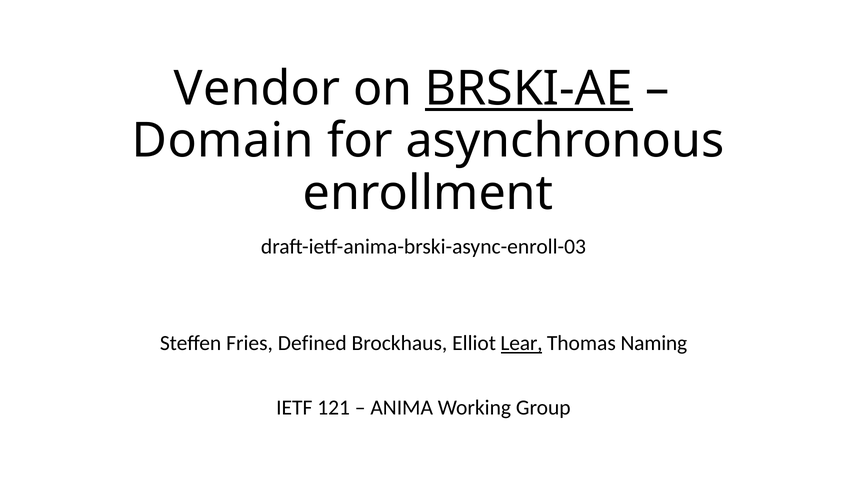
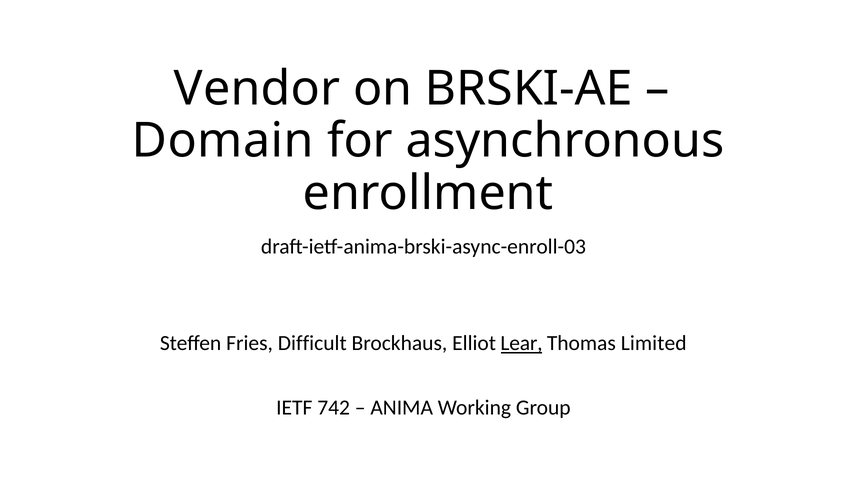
BRSKI-AE underline: present -> none (529, 89)
Defined: Defined -> Difficult (312, 344)
Naming: Naming -> Limited (654, 344)
121: 121 -> 742 (334, 408)
